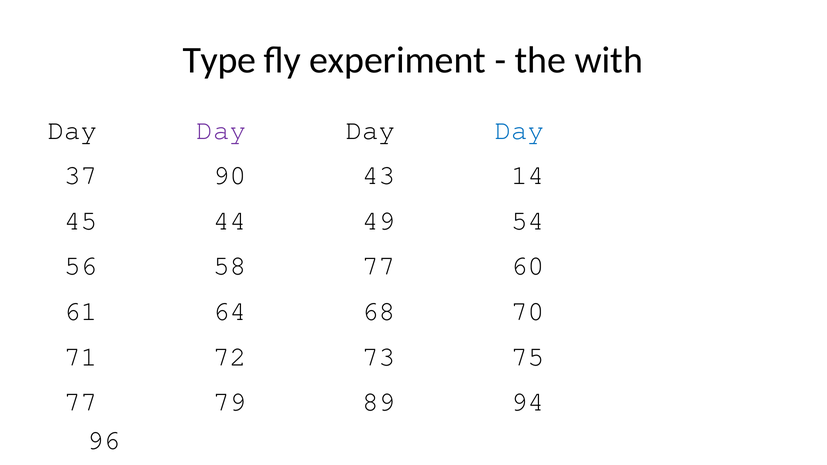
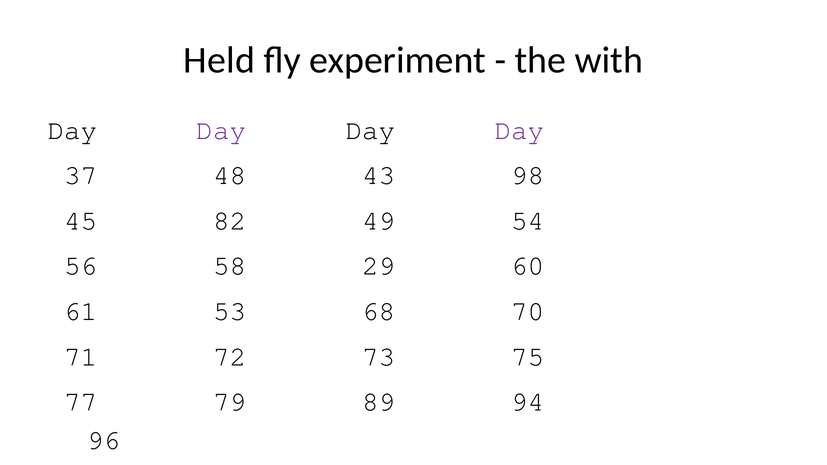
Type: Type -> Held (219, 60)
Day colour: blue -> purple (519, 130)
90: 90 -> 48 (230, 175)
14: 14 -> 98 (528, 175)
44: 44 -> 82 (230, 221)
58 77: 77 -> 29 (379, 266)
64: 64 -> 53 (230, 311)
